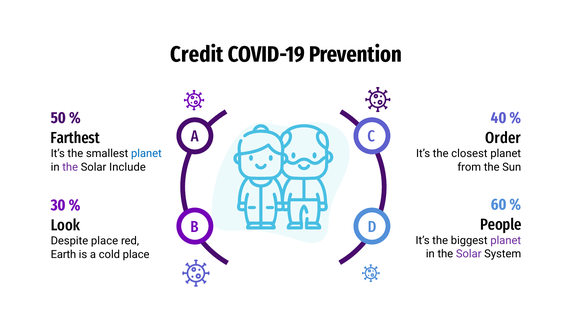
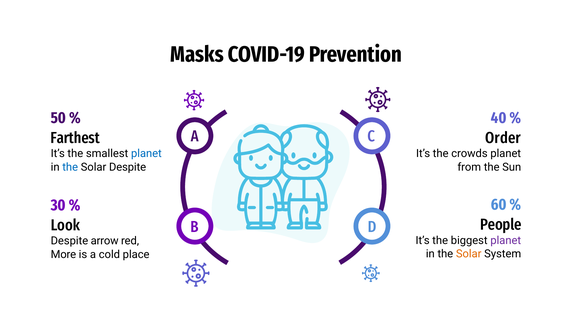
Credit: Credit -> Masks (197, 54)
closest: closest -> crowds (469, 154)
the colour: purple -> blue (70, 167)
Solar Include: Include -> Despite (128, 167)
Despite place: place -> arrow (105, 241)
Solar colour: purple -> orange (469, 254)
Earth: Earth -> More (63, 254)
